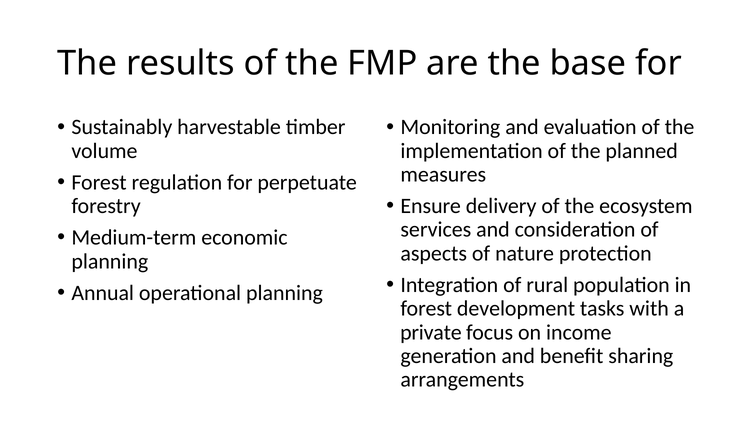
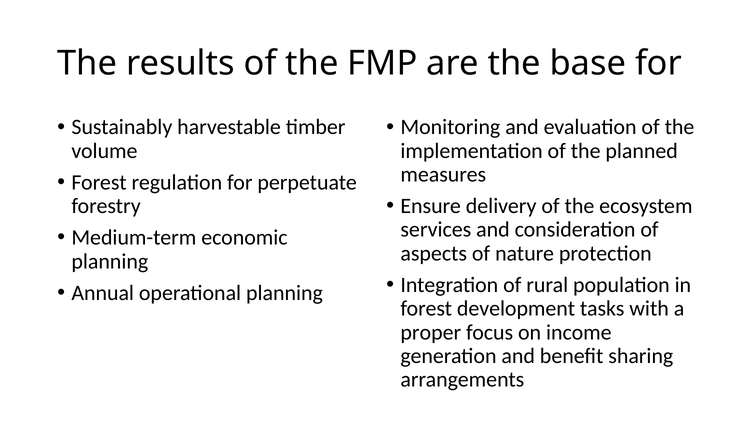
private: private -> proper (431, 332)
